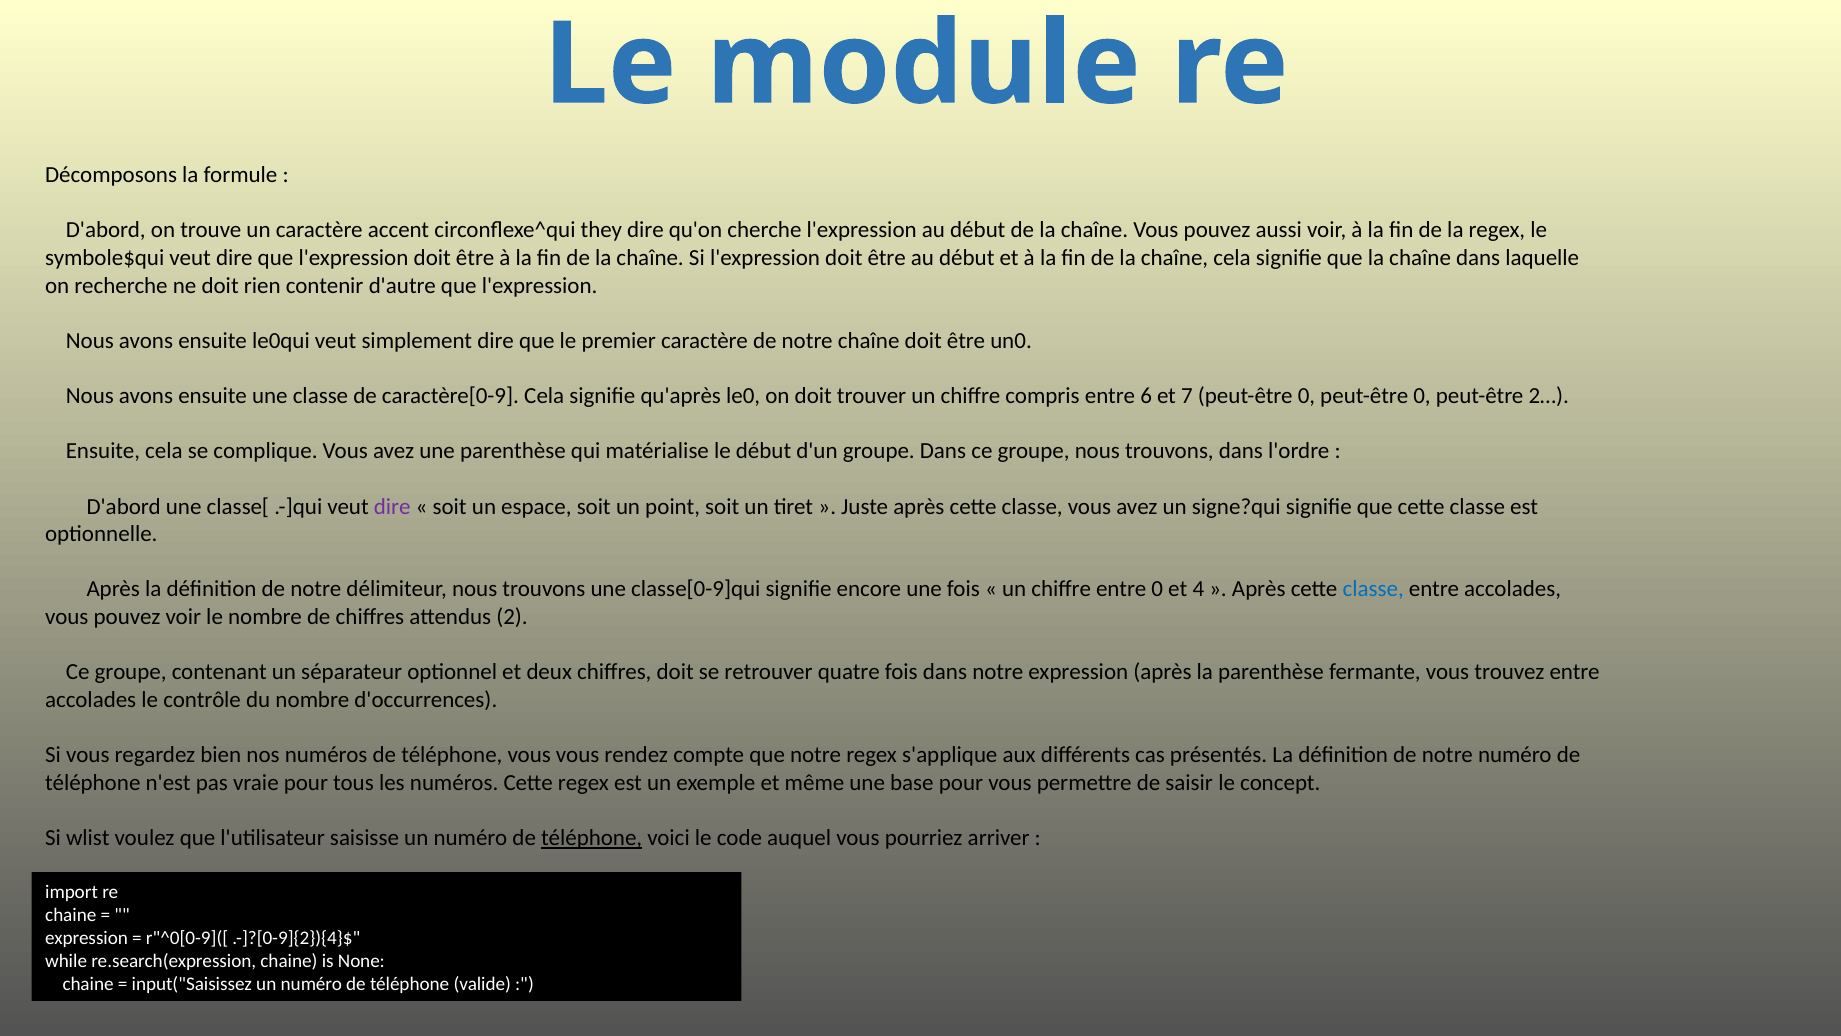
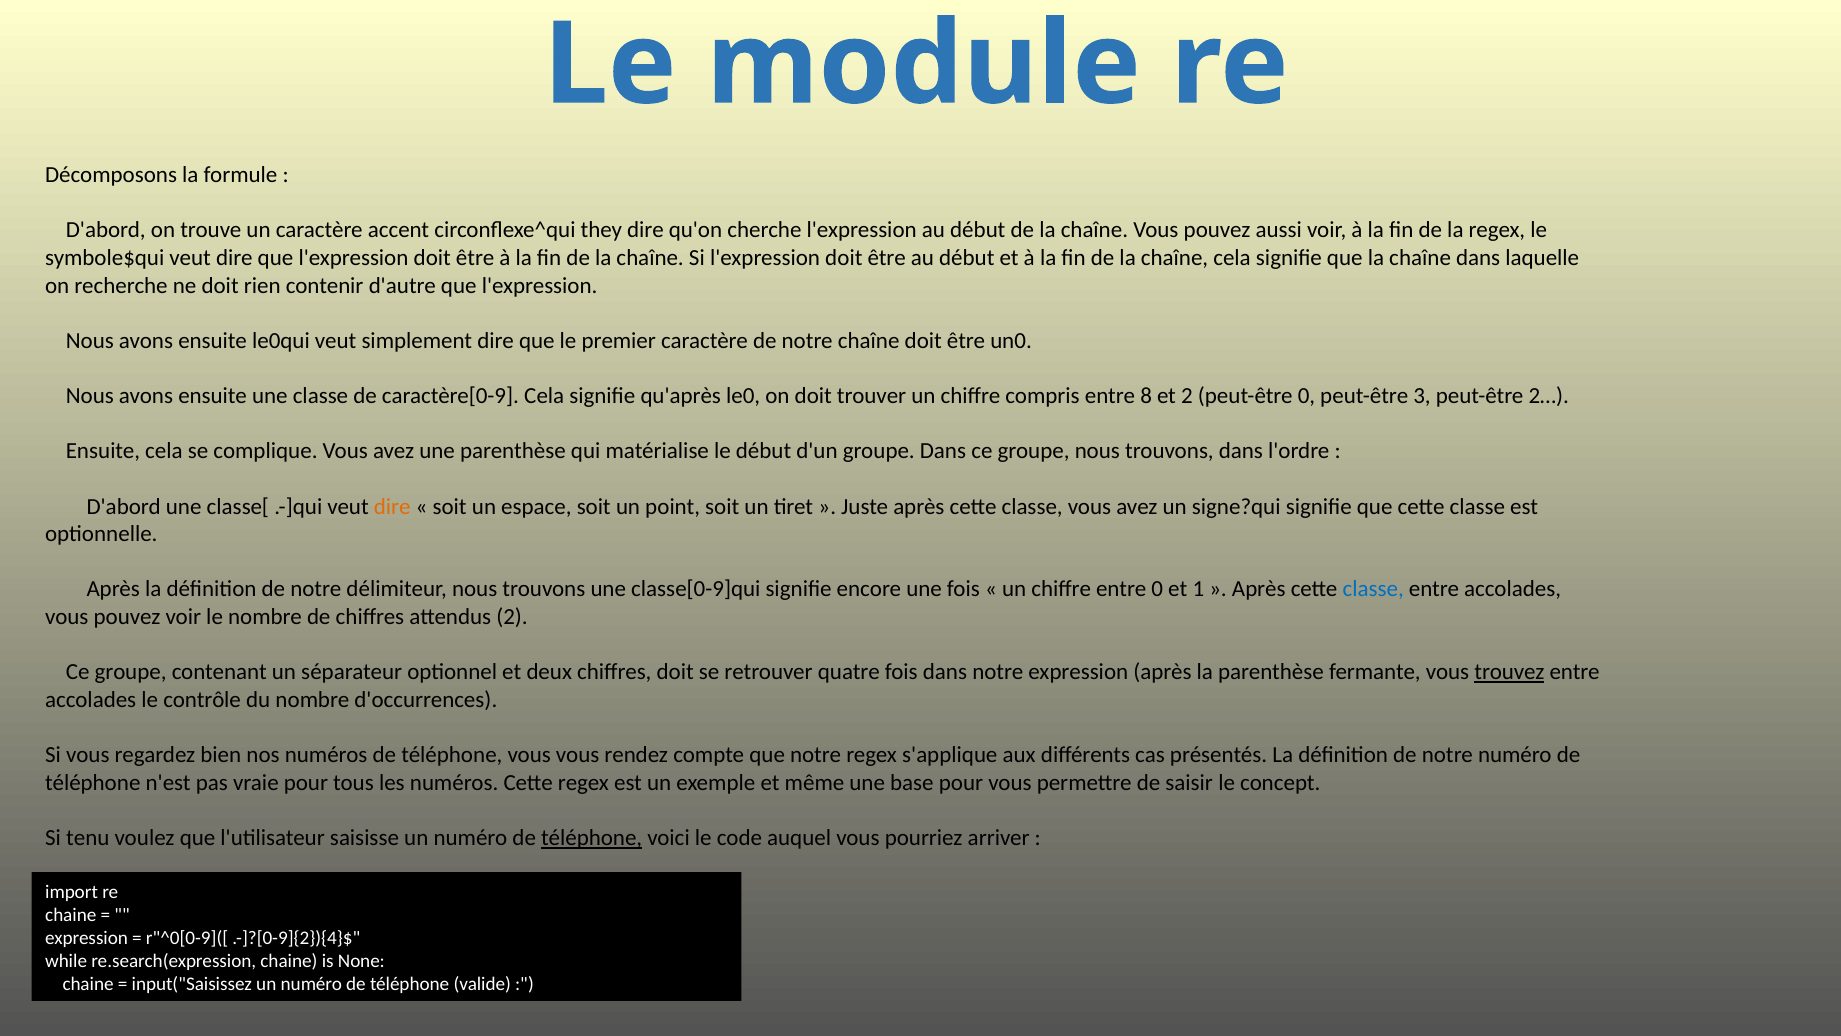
6: 6 -> 8 (1146, 396)
et 7: 7 -> 2 (1187, 396)
0 peut-être 0: 0 -> 3 (1422, 396)
dire colour: purple -> orange (392, 506)
4: 4 -> 1 (1198, 589)
trouvez underline: none -> present (1510, 672)
wlist: wlist -> tenu (88, 838)
